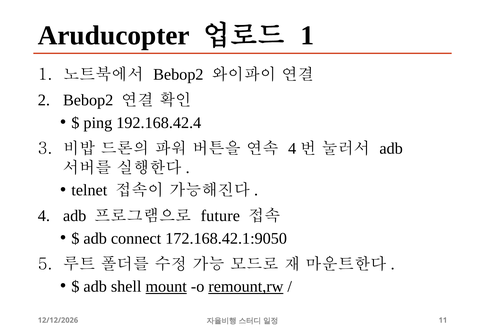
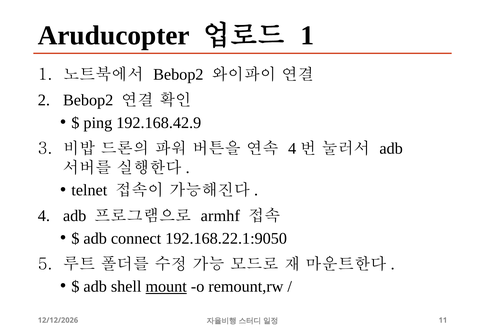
192.168.42.4: 192.168.42.4 -> 192.168.42.9 (159, 123)
future: future -> armhf (220, 216)
172.168.42.1:9050: 172.168.42.1:9050 -> 192.168.22.1:9050 (226, 238)
remount,rw underline: present -> none (246, 286)
